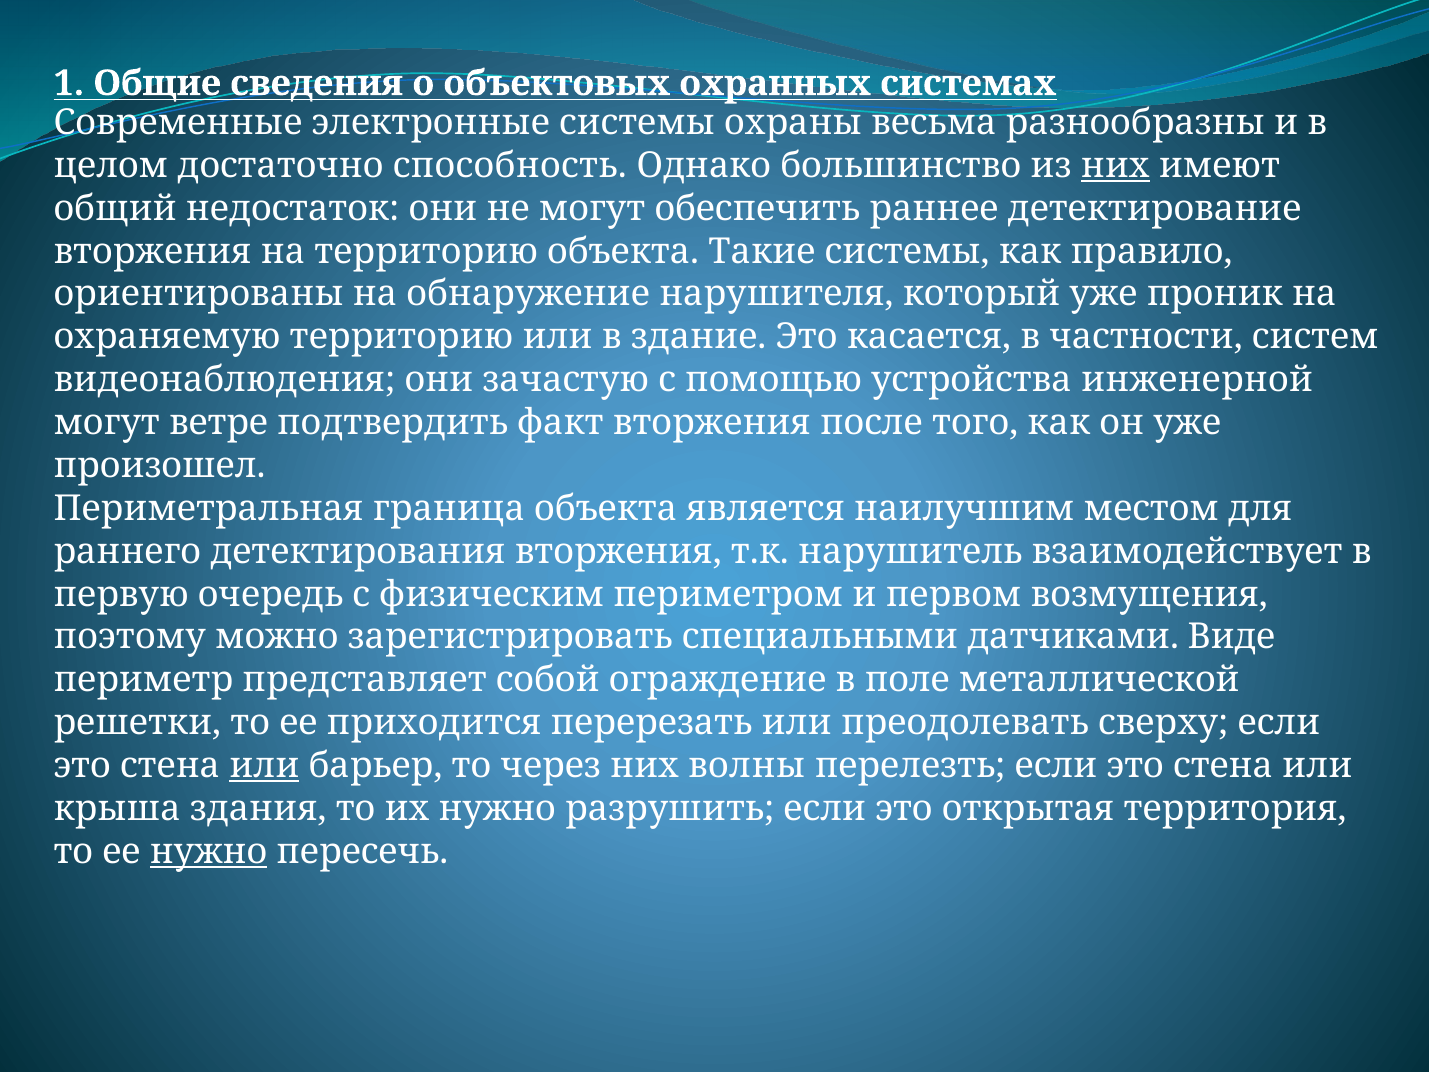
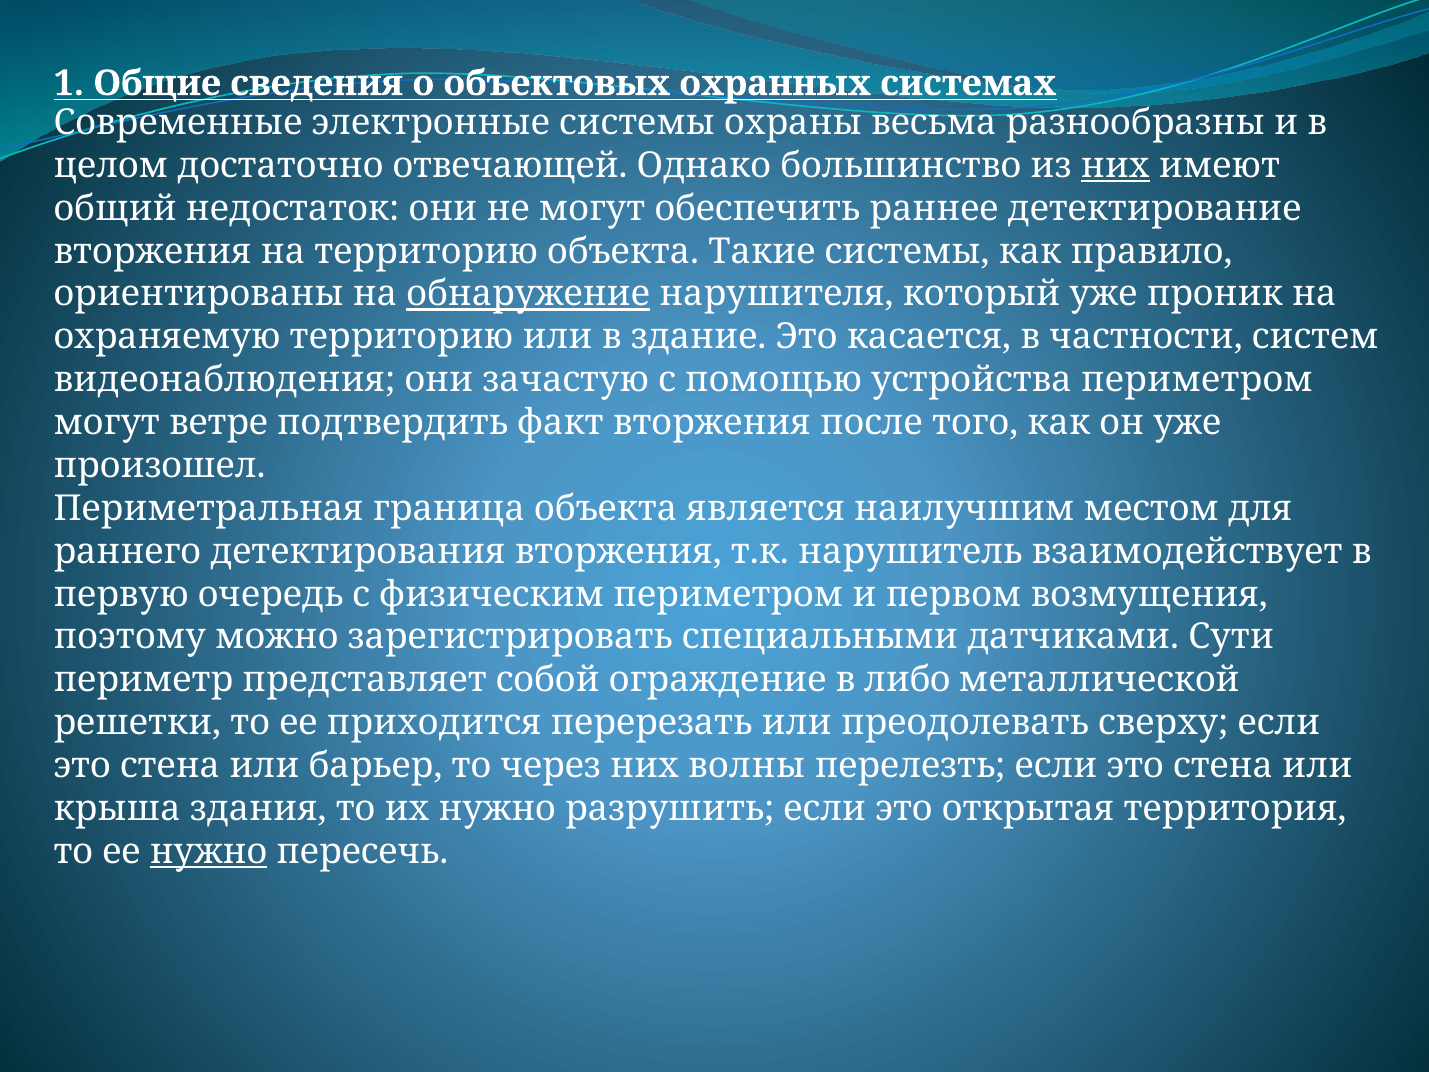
способность: способность -> отвечающей (510, 165)
обнаружение underline: none -> present (528, 294)
устройства инженерной: инженерной -> периметром (1197, 380)
Виде: Виде -> Сути (1231, 637)
поле: поле -> либо (907, 680)
или underline: present -> none (264, 766)
